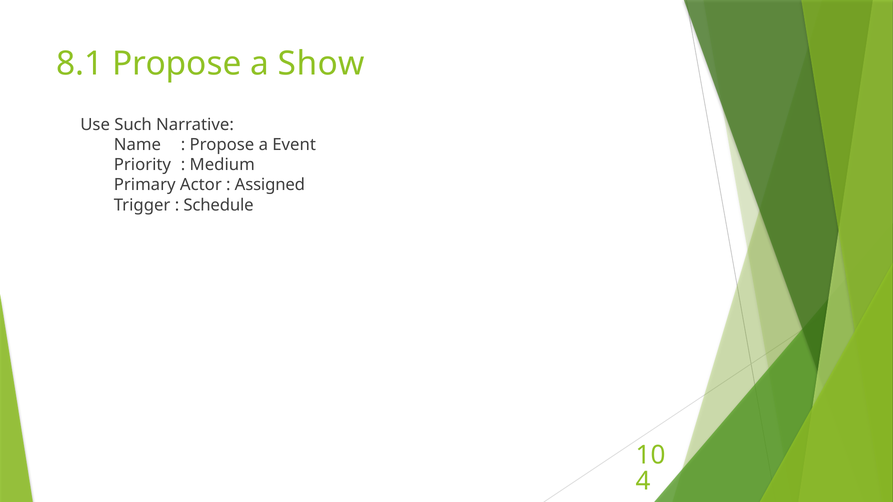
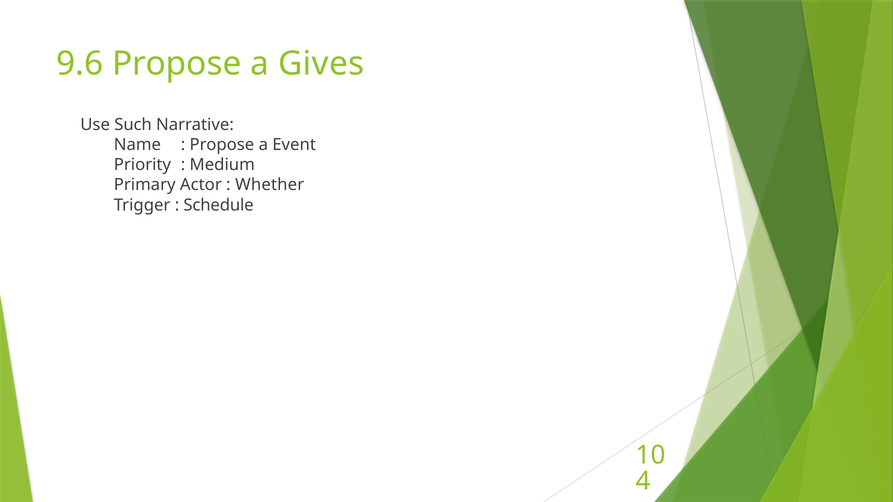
8.1: 8.1 -> 9.6 (80, 64)
Show: Show -> Gives (321, 64)
Assigned: Assigned -> Whether (270, 185)
